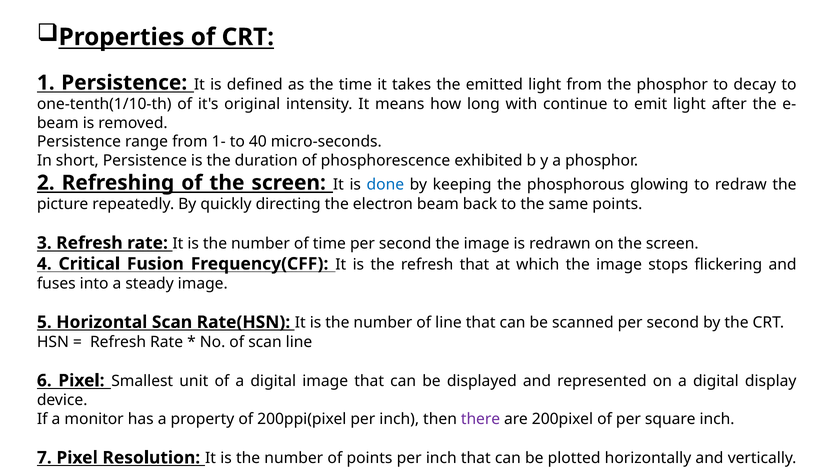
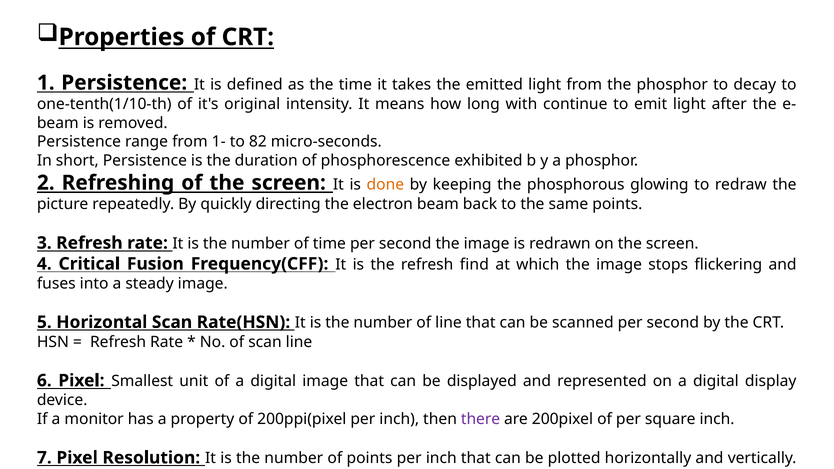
40: 40 -> 82 (258, 142)
done colour: blue -> orange (385, 185)
refresh that: that -> find (474, 264)
